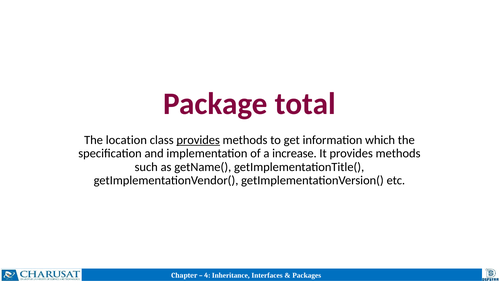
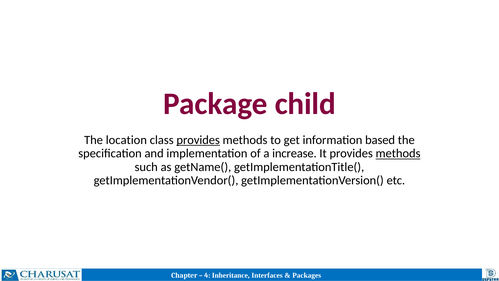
total: total -> child (305, 104)
which: which -> based (380, 140)
methods underline: none -> present (398, 153)
